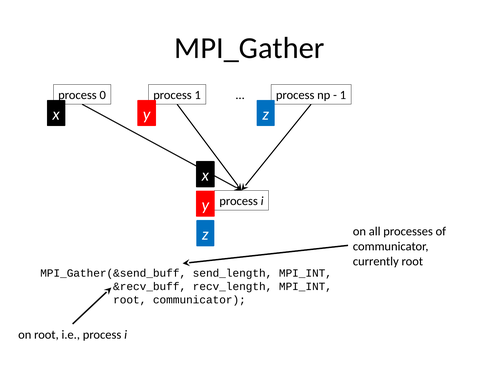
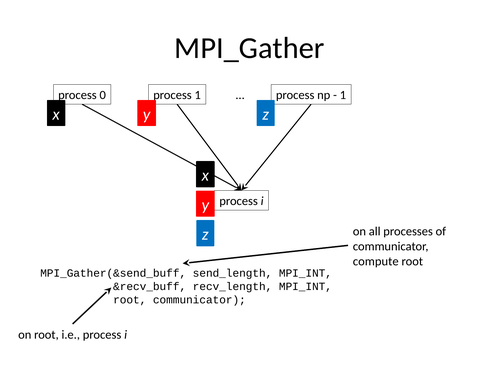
currently: currently -> compute (376, 261)
